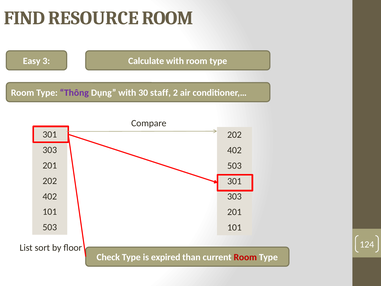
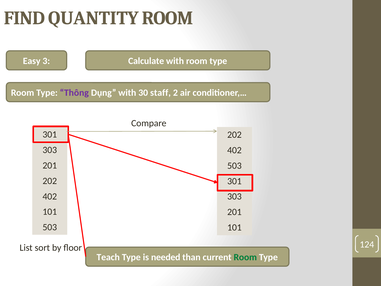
RESOURCE: RESOURCE -> QUANTITY (93, 18)
Check: Check -> Teach (108, 257)
expired: expired -> needed (166, 257)
Room colour: red -> green (245, 257)
